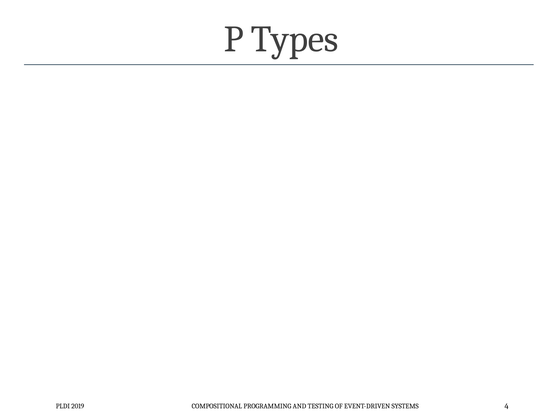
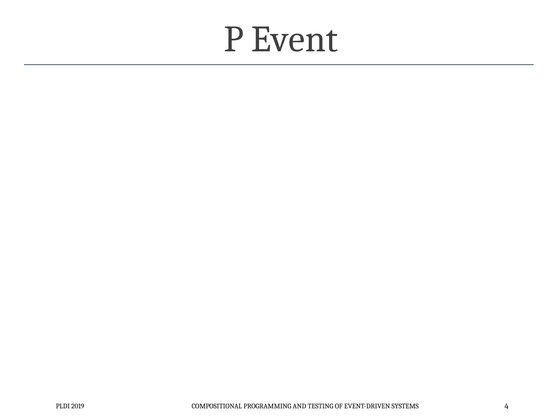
Types: Types -> Event (295, 39)
